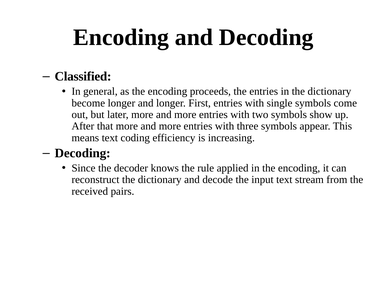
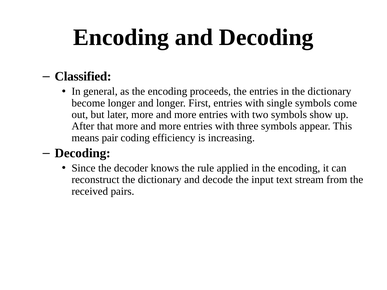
means text: text -> pair (110, 138)
